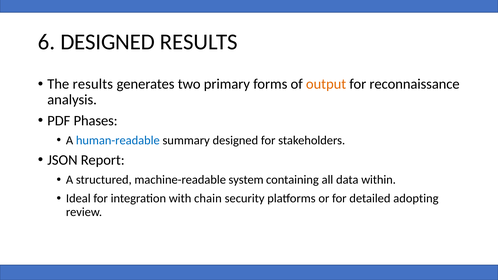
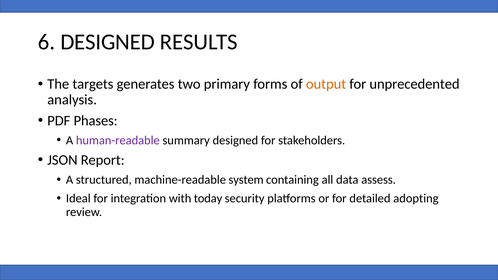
The results: results -> targets (93, 84)
reconnaissance: reconnaissance -> unprecedented (415, 84)
human-readable colour: blue -> purple (118, 140)
within: within -> assess (379, 180)
chain: chain -> today (208, 199)
